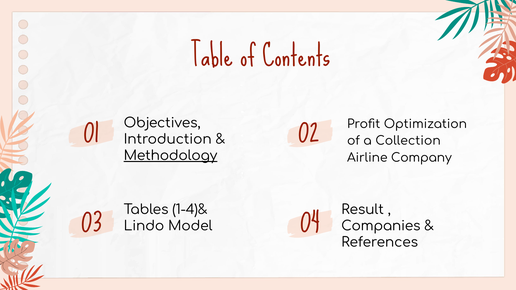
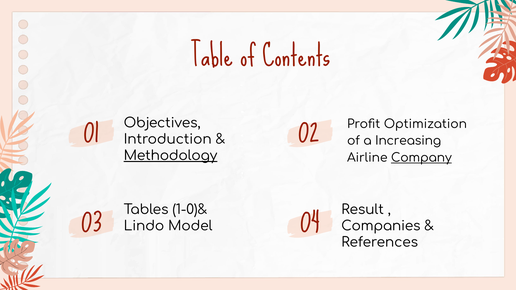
Collection: Collection -> Increasing (408, 141)
Company underline: none -> present (421, 158)
1-4)&: 1-4)& -> 1-0)& (190, 210)
